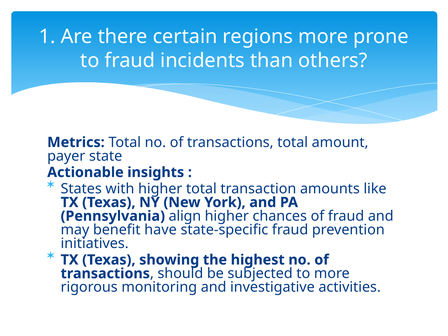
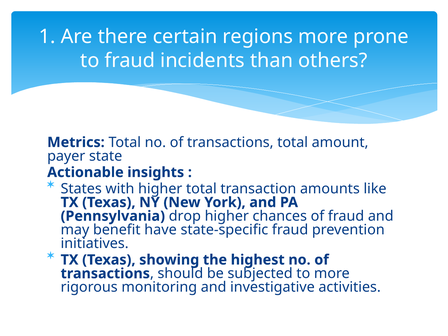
align: align -> drop (185, 216)
